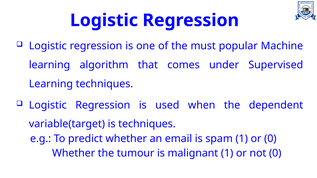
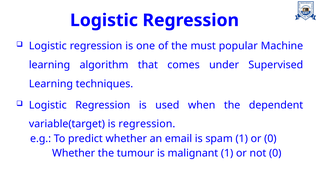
is techniques: techniques -> regression (147, 124)
